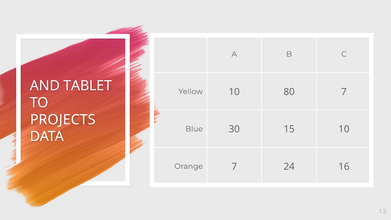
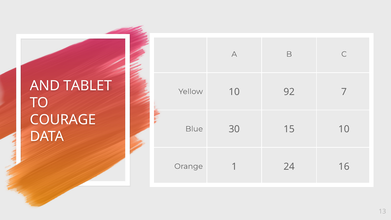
80: 80 -> 92 (289, 92)
PROJECTS: PROJECTS -> COURAGE (63, 120)
Orange 7: 7 -> 1 (234, 167)
